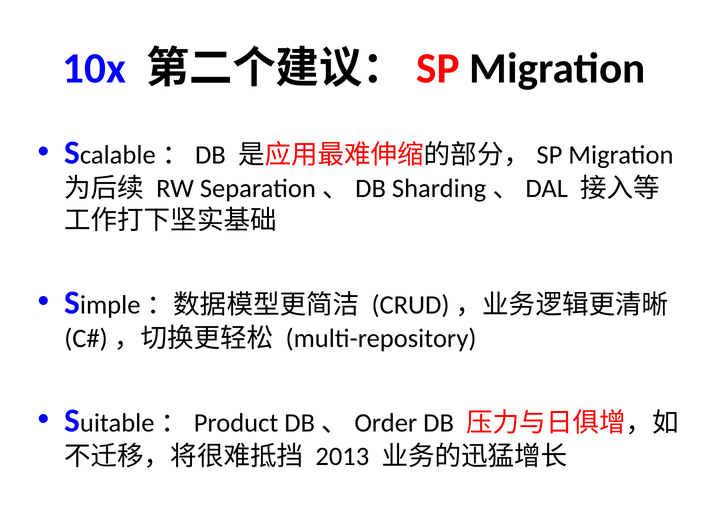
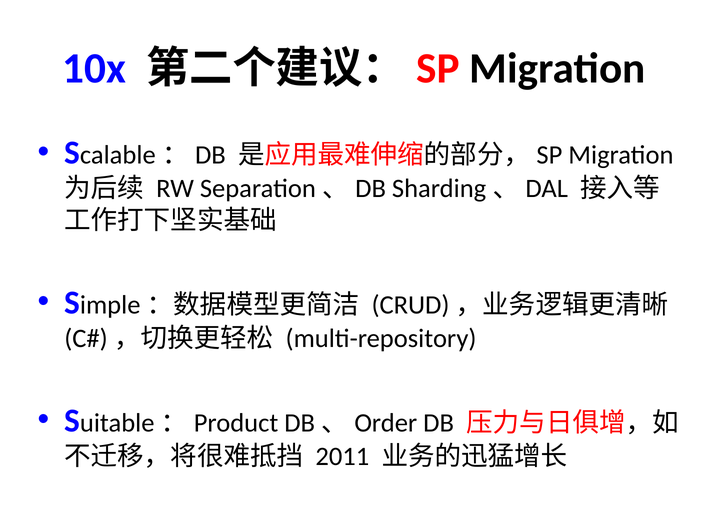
2013: 2013 -> 2011 (342, 456)
